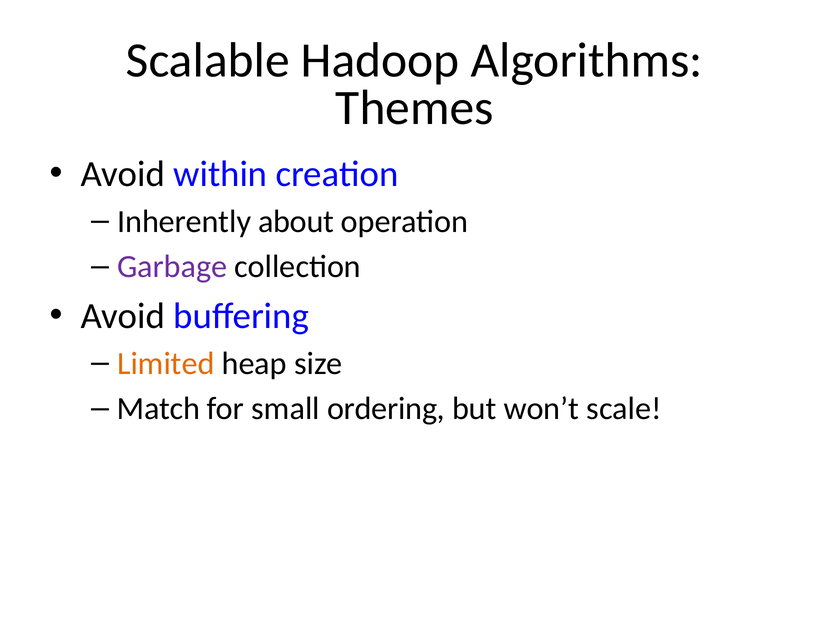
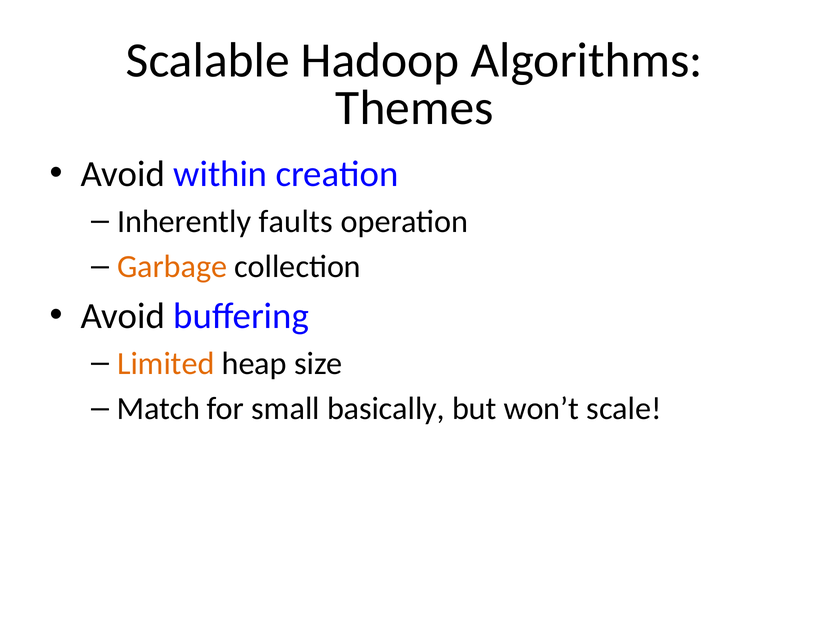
about: about -> faults (296, 222)
Garbage colour: purple -> orange (172, 267)
ordering: ordering -> basically (386, 409)
